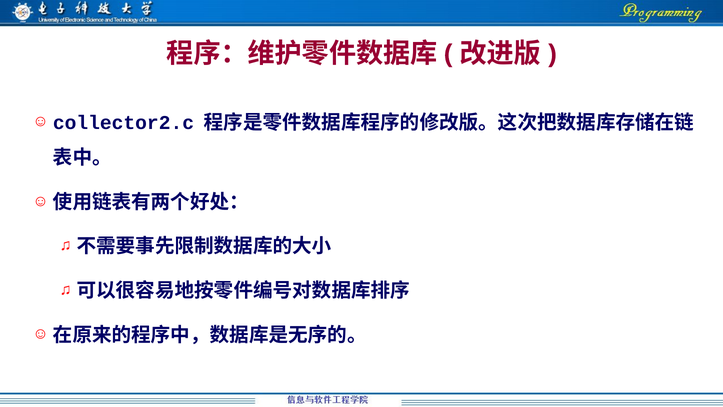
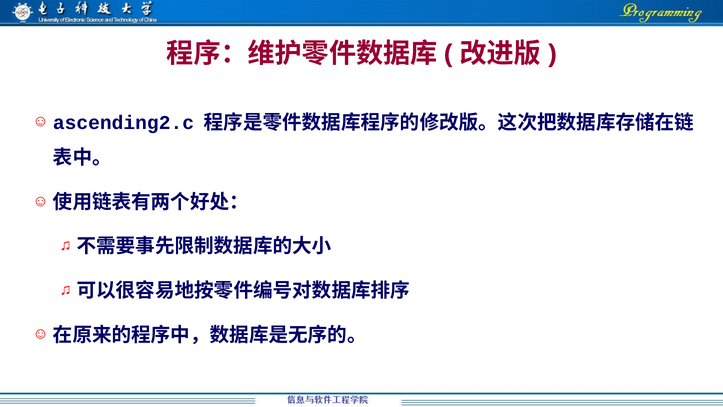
collector2.c: collector2.c -> ascending2.c (123, 122)
